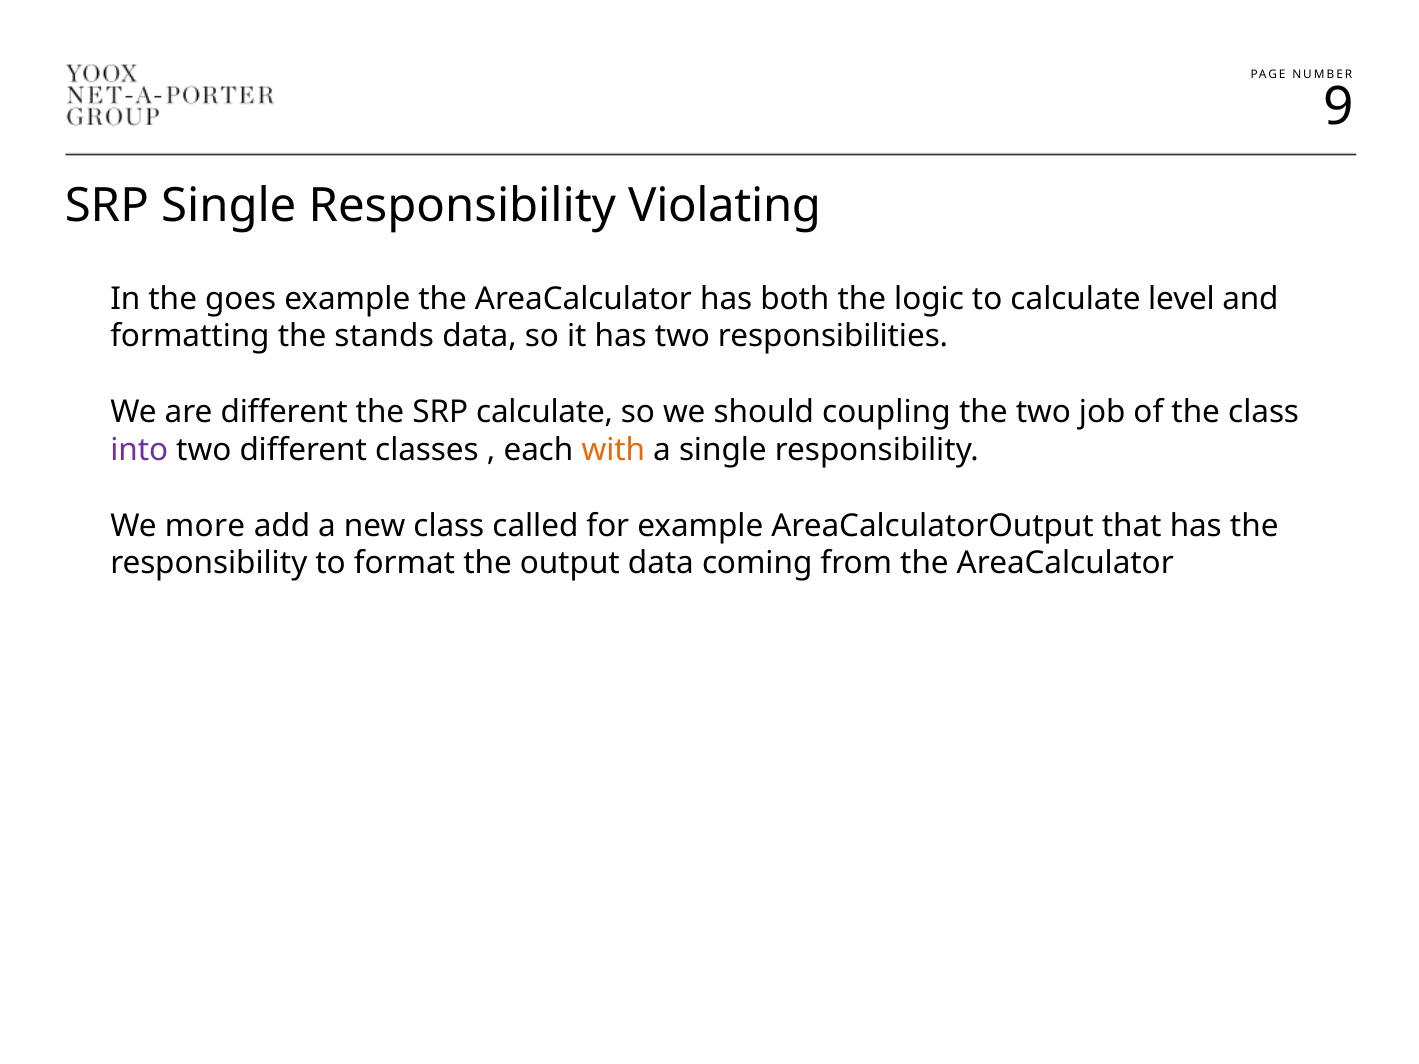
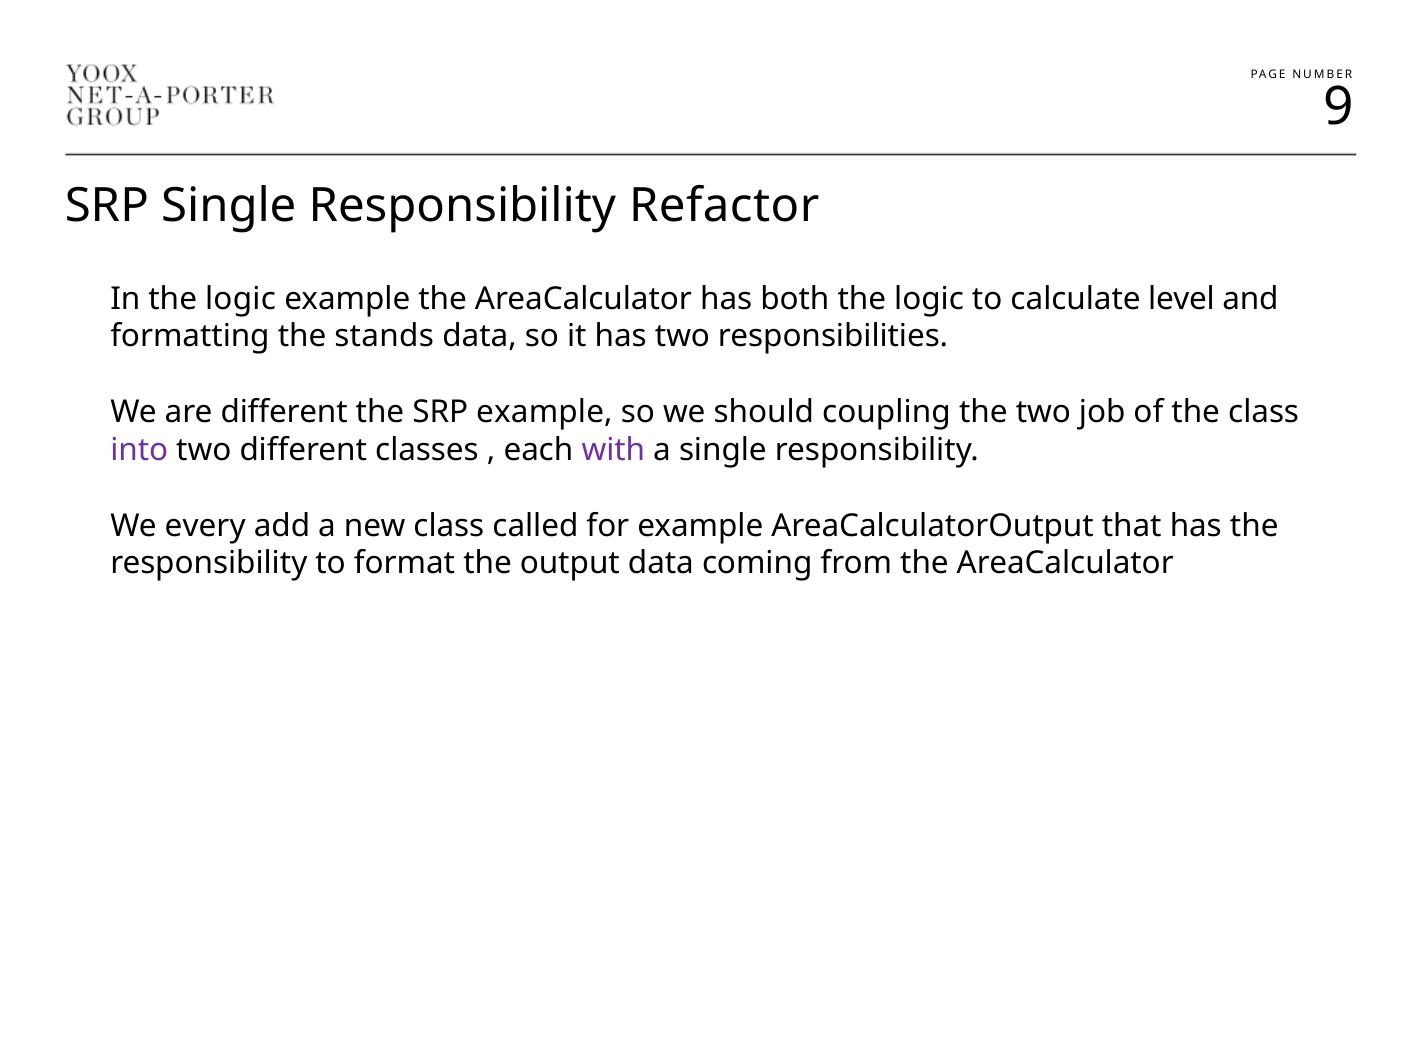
Violating: Violating -> Refactor (724, 206)
In the goes: goes -> logic (241, 299)
SRP calculate: calculate -> example (544, 412)
with colour: orange -> purple (613, 450)
more: more -> every (205, 526)
